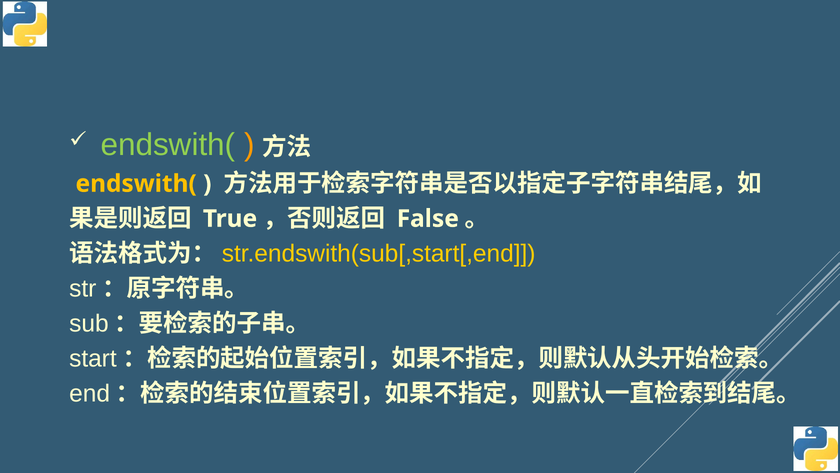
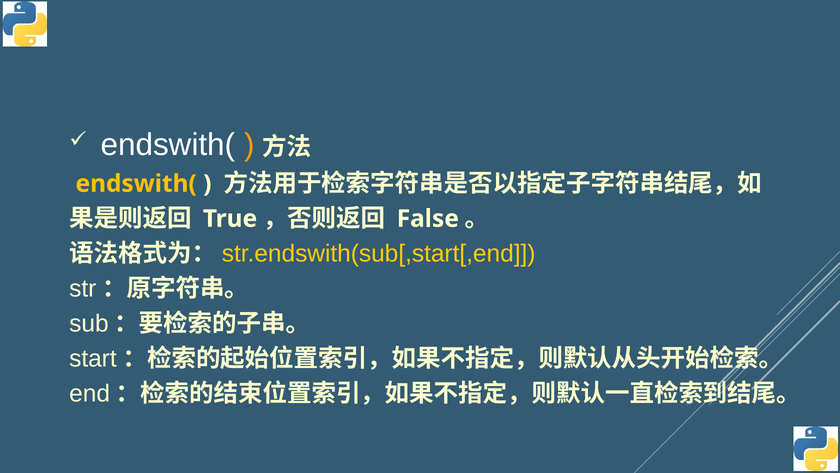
endswith( colour: light green -> white (168, 145)
